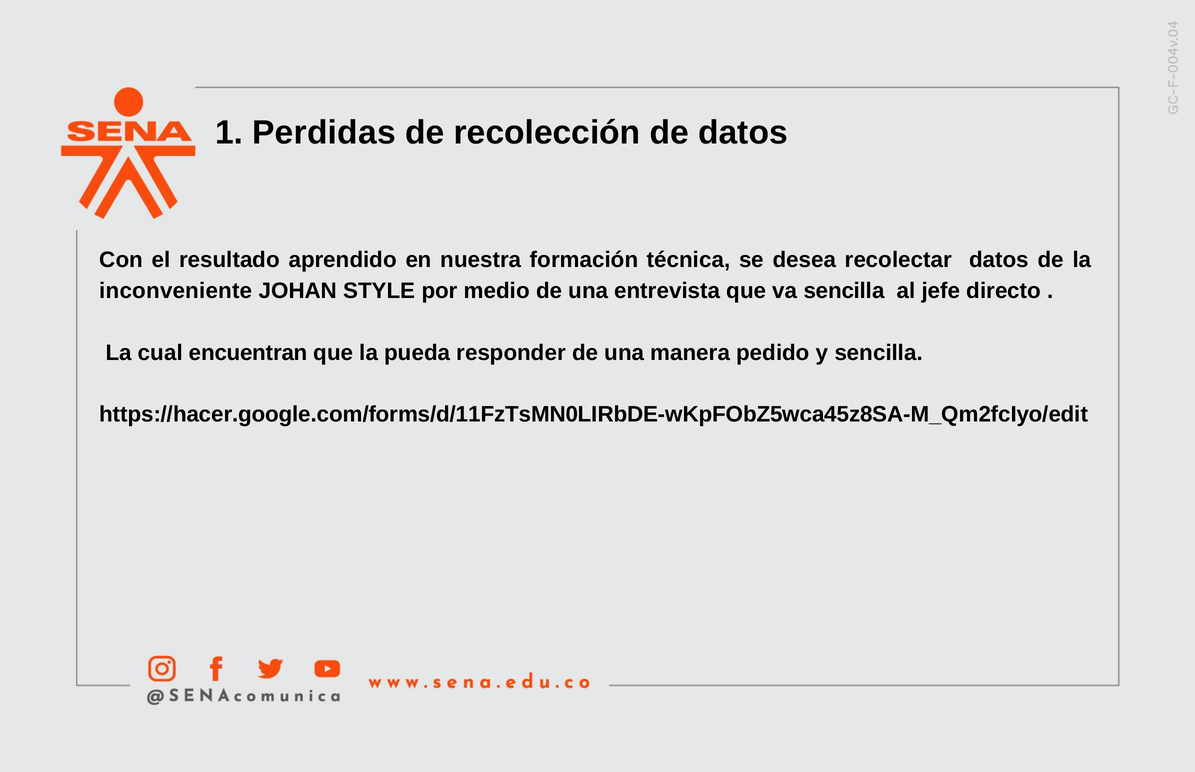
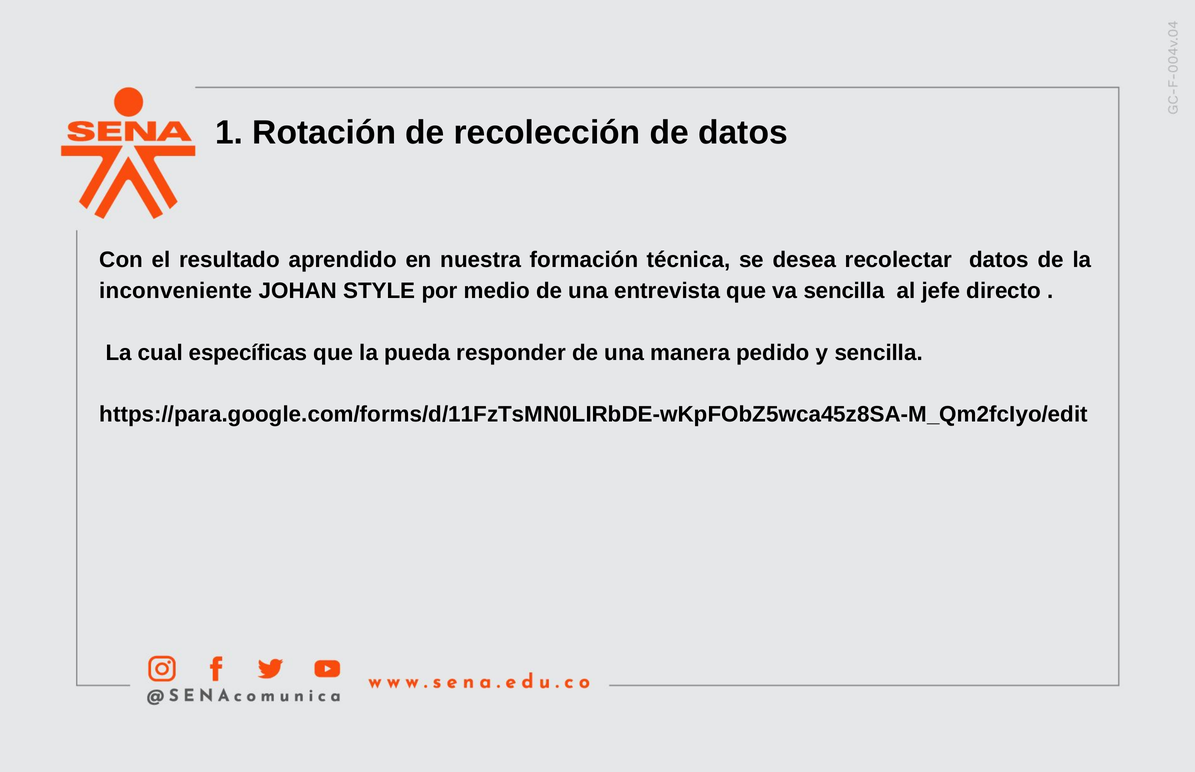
Perdidas: Perdidas -> Rotación (324, 133)
encuentran: encuentran -> específicas (248, 353)
https://hacer.google.com/forms/d/11FzTsMN0LIRbDE-wKpFObZ5wca45z8SA-M_Qm2fcIyo/edit: https://hacer.google.com/forms/d/11FzTsMN0LIRbDE-wKpFObZ5wca45z8SA-M_Qm2fcIyo/edit -> https://para.google.com/forms/d/11FzTsMN0LIRbDE-wKpFObZ5wca45z8SA-M_Qm2fcIyo/edit (594, 414)
